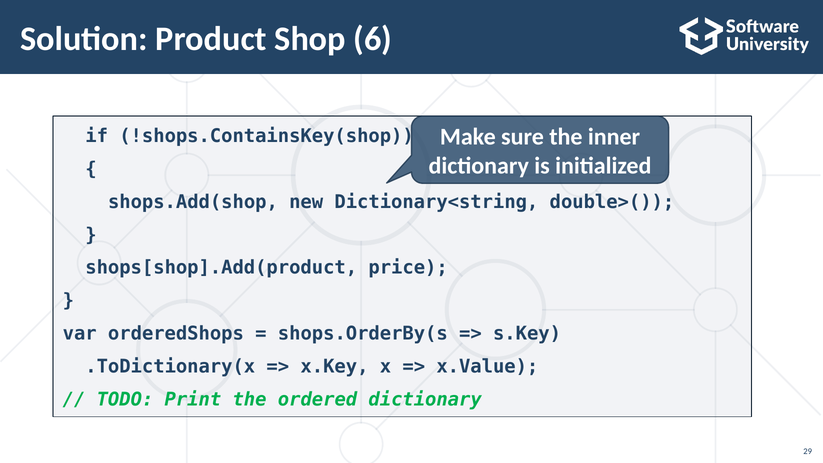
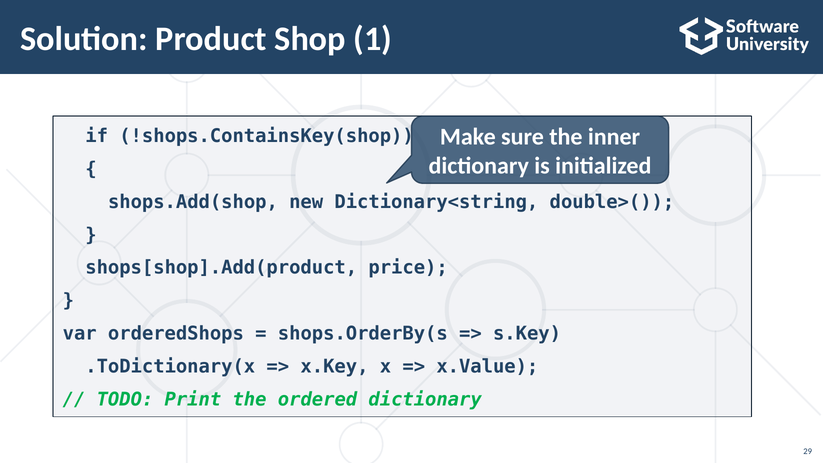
6: 6 -> 1 (373, 39)
